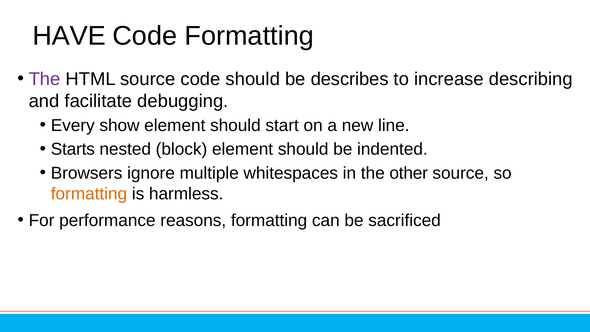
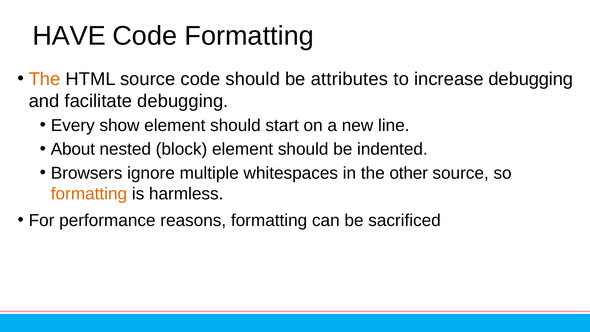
The colour: purple -> orange (45, 79)
describes: describes -> attributes (349, 79)
increase describing: describing -> debugging (531, 79)
Starts: Starts -> About (73, 149)
